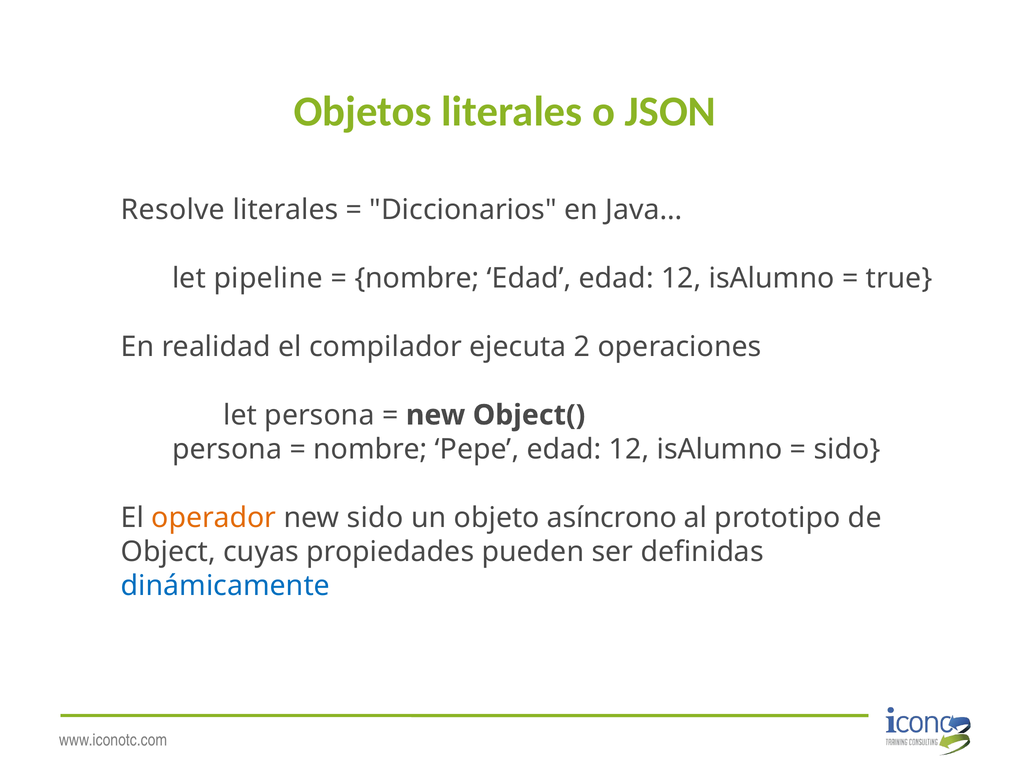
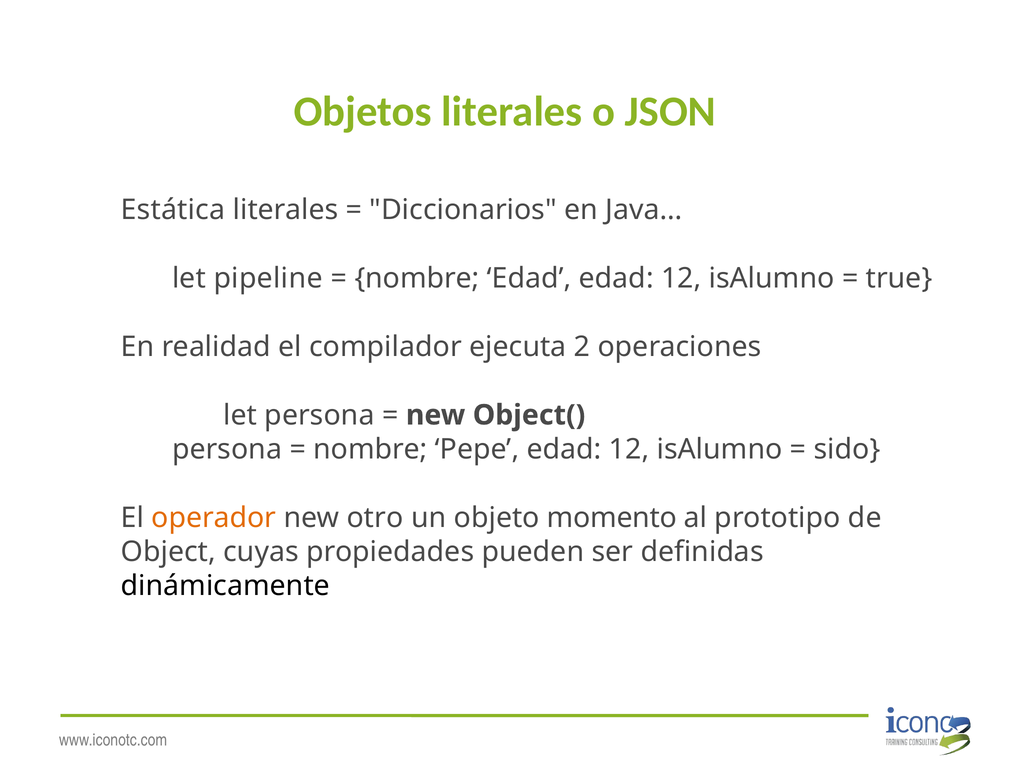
Resolve: Resolve -> Estática (173, 210)
new sido: sido -> otro (375, 518)
asíncrono: asíncrono -> momento (612, 518)
dinámicamente colour: blue -> black (225, 586)
